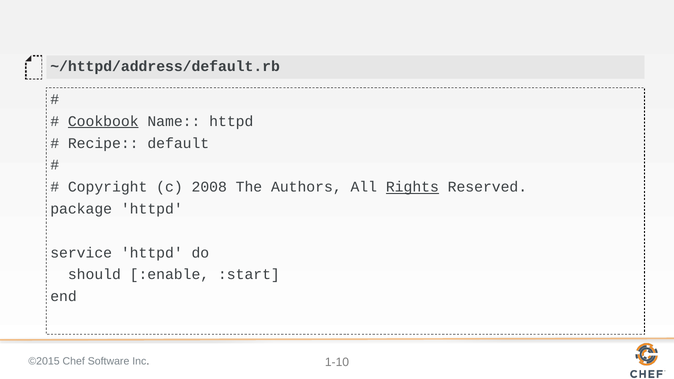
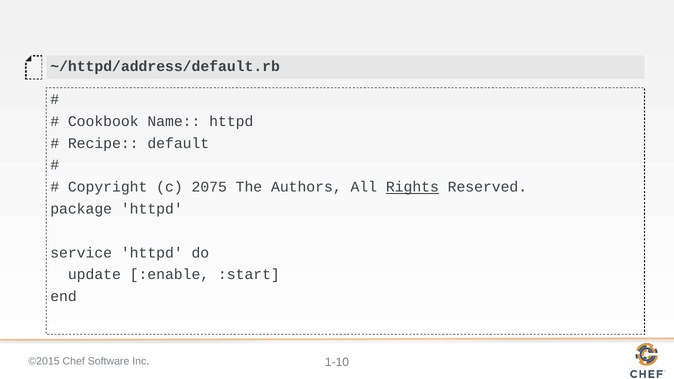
Cookbook underline: present -> none (103, 121)
2008: 2008 -> 2075 (209, 187)
should: should -> update (94, 275)
